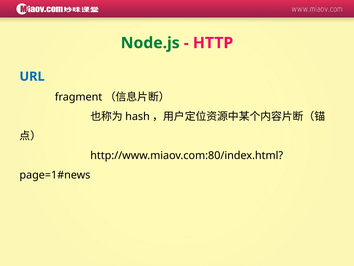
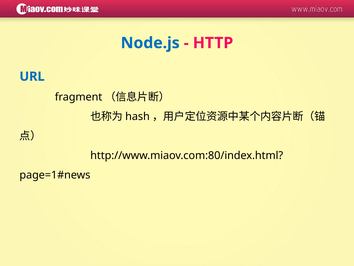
Node.js colour: green -> blue (150, 43)
